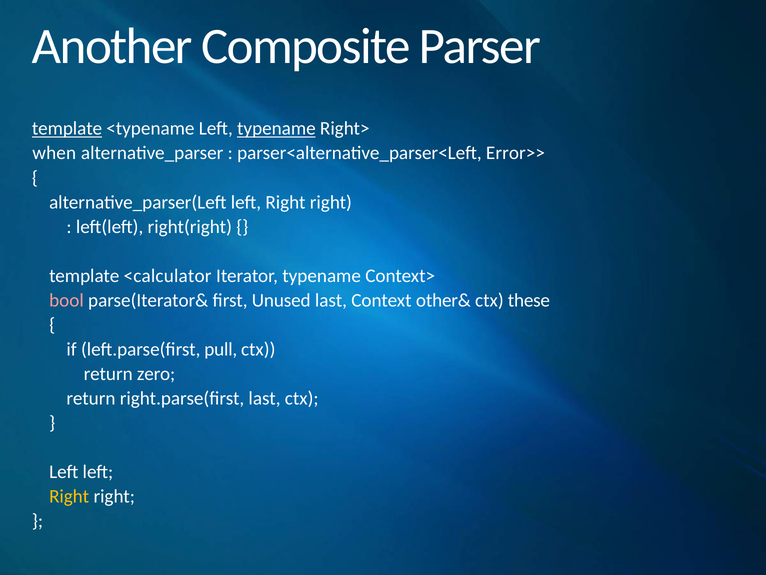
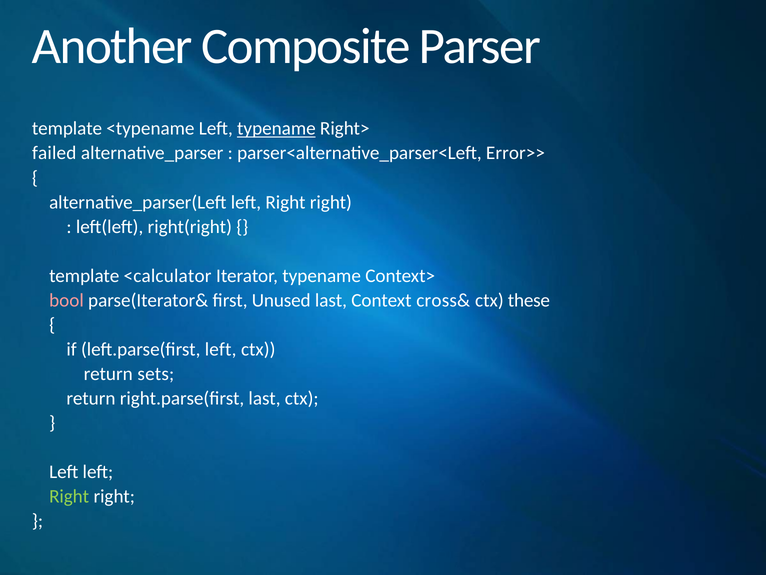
template underline: present -> none (67, 128)
when: when -> failed (54, 153)
other&: other& -> cross& (443, 300)
left.parse(first pull: pull -> left (221, 349)
zero: zero -> sets (156, 374)
Right colour: yellow -> light green (69, 496)
